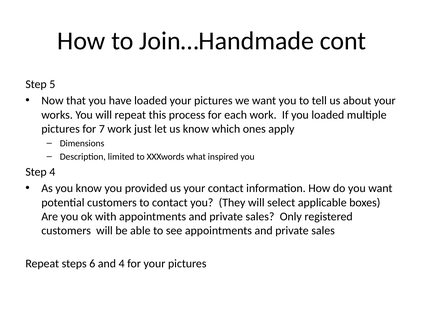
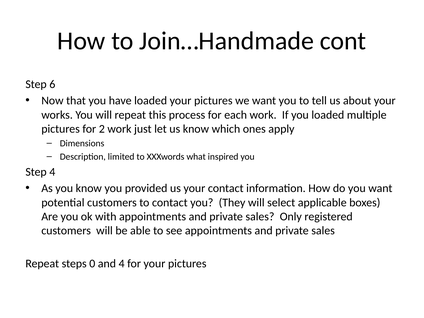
5: 5 -> 6 (52, 84)
7: 7 -> 2 (102, 129)
6: 6 -> 0 (92, 264)
